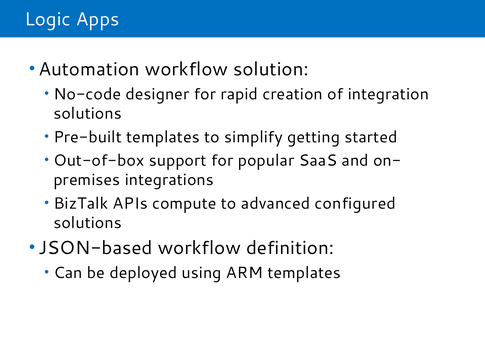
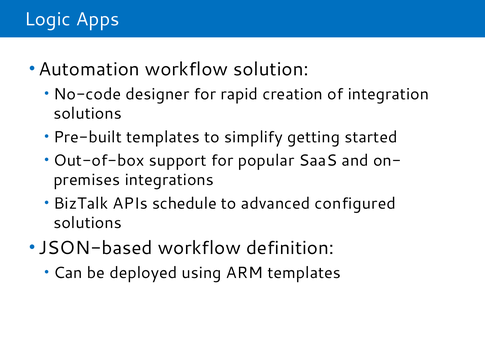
compute: compute -> schedule (184, 203)
